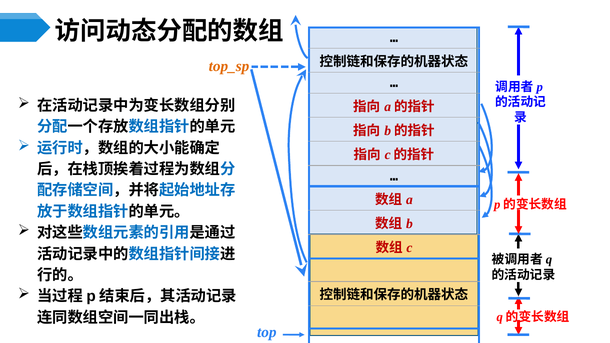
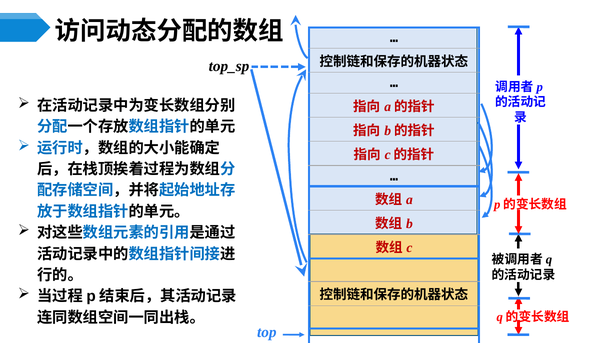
top_sp colour: orange -> black (229, 66)
